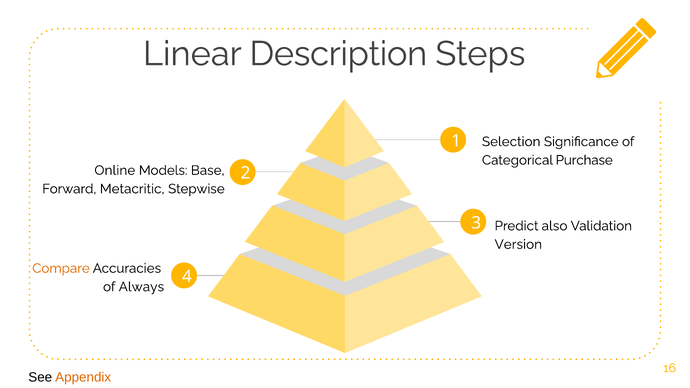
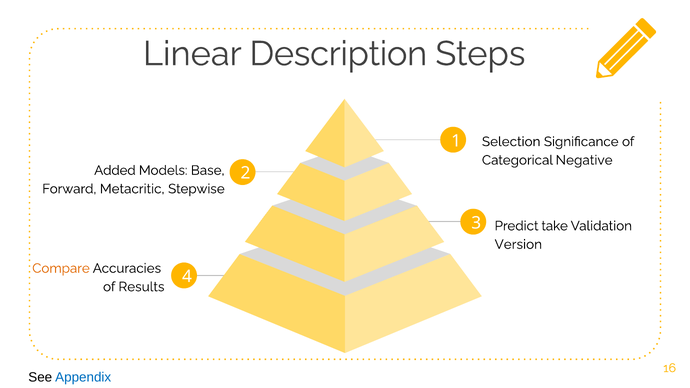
Purchase: Purchase -> Negative (584, 160)
Online: Online -> Added (115, 170)
also: also -> take (555, 226)
Always: Always -> Results (141, 287)
Appendix colour: orange -> blue (83, 377)
